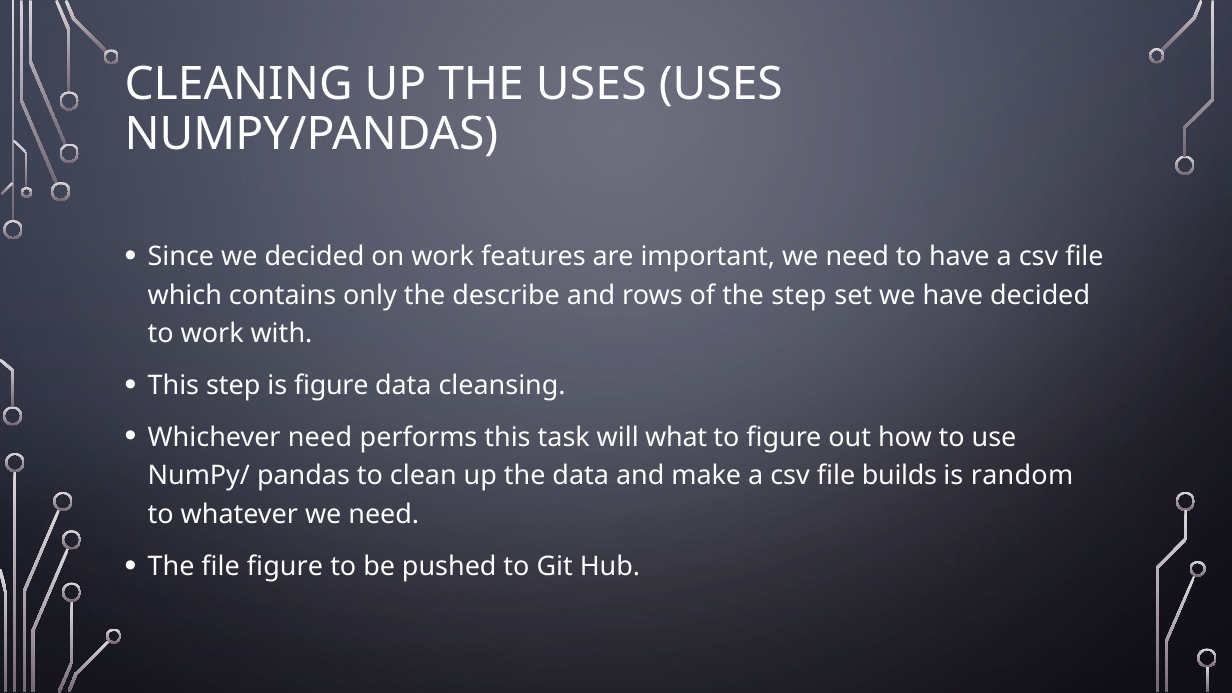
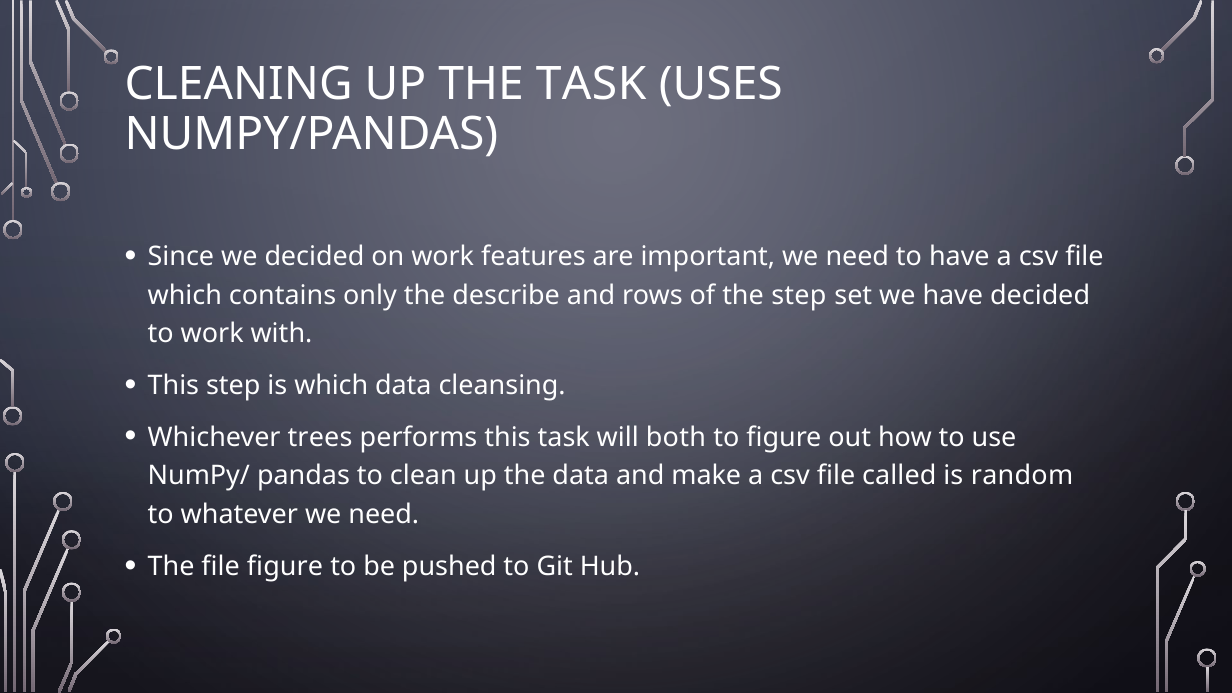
THE USES: USES -> TASK (591, 84)
is figure: figure -> which (331, 386)
Whichever need: need -> trees (320, 437)
what: what -> both (676, 437)
builds: builds -> called (899, 476)
